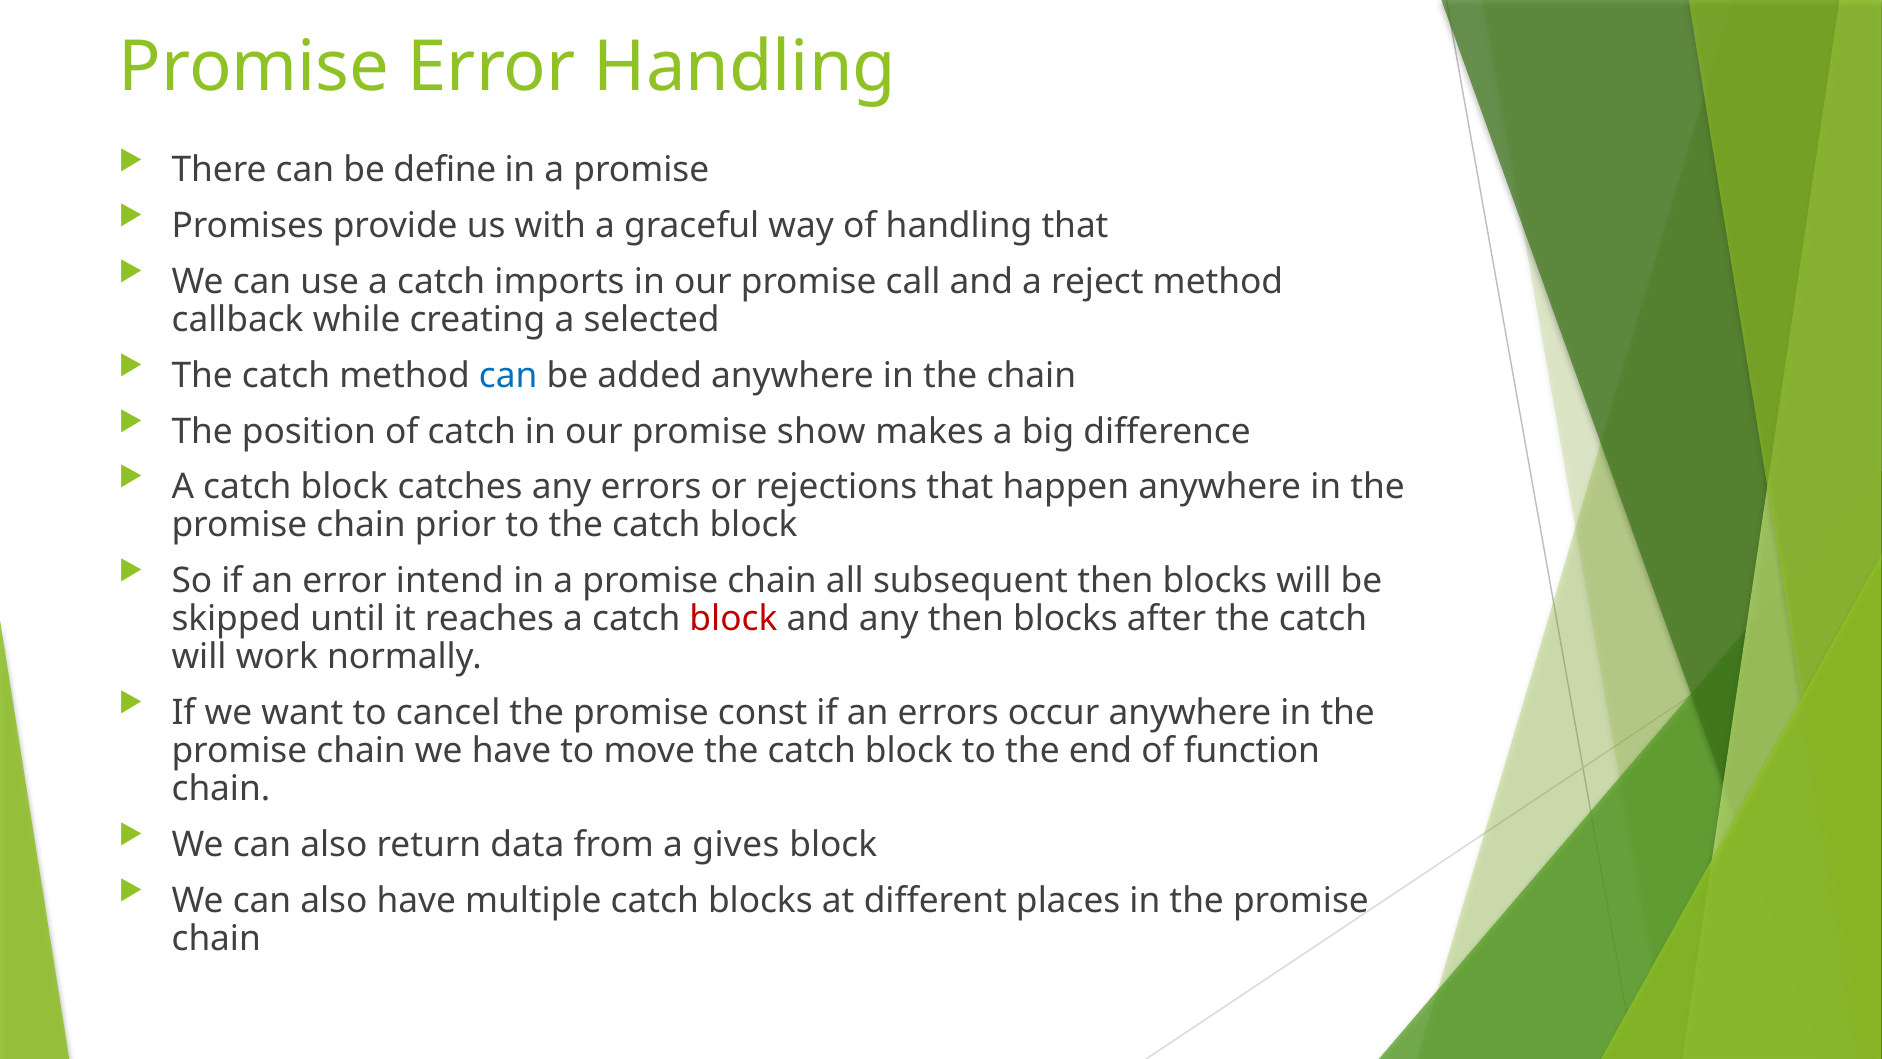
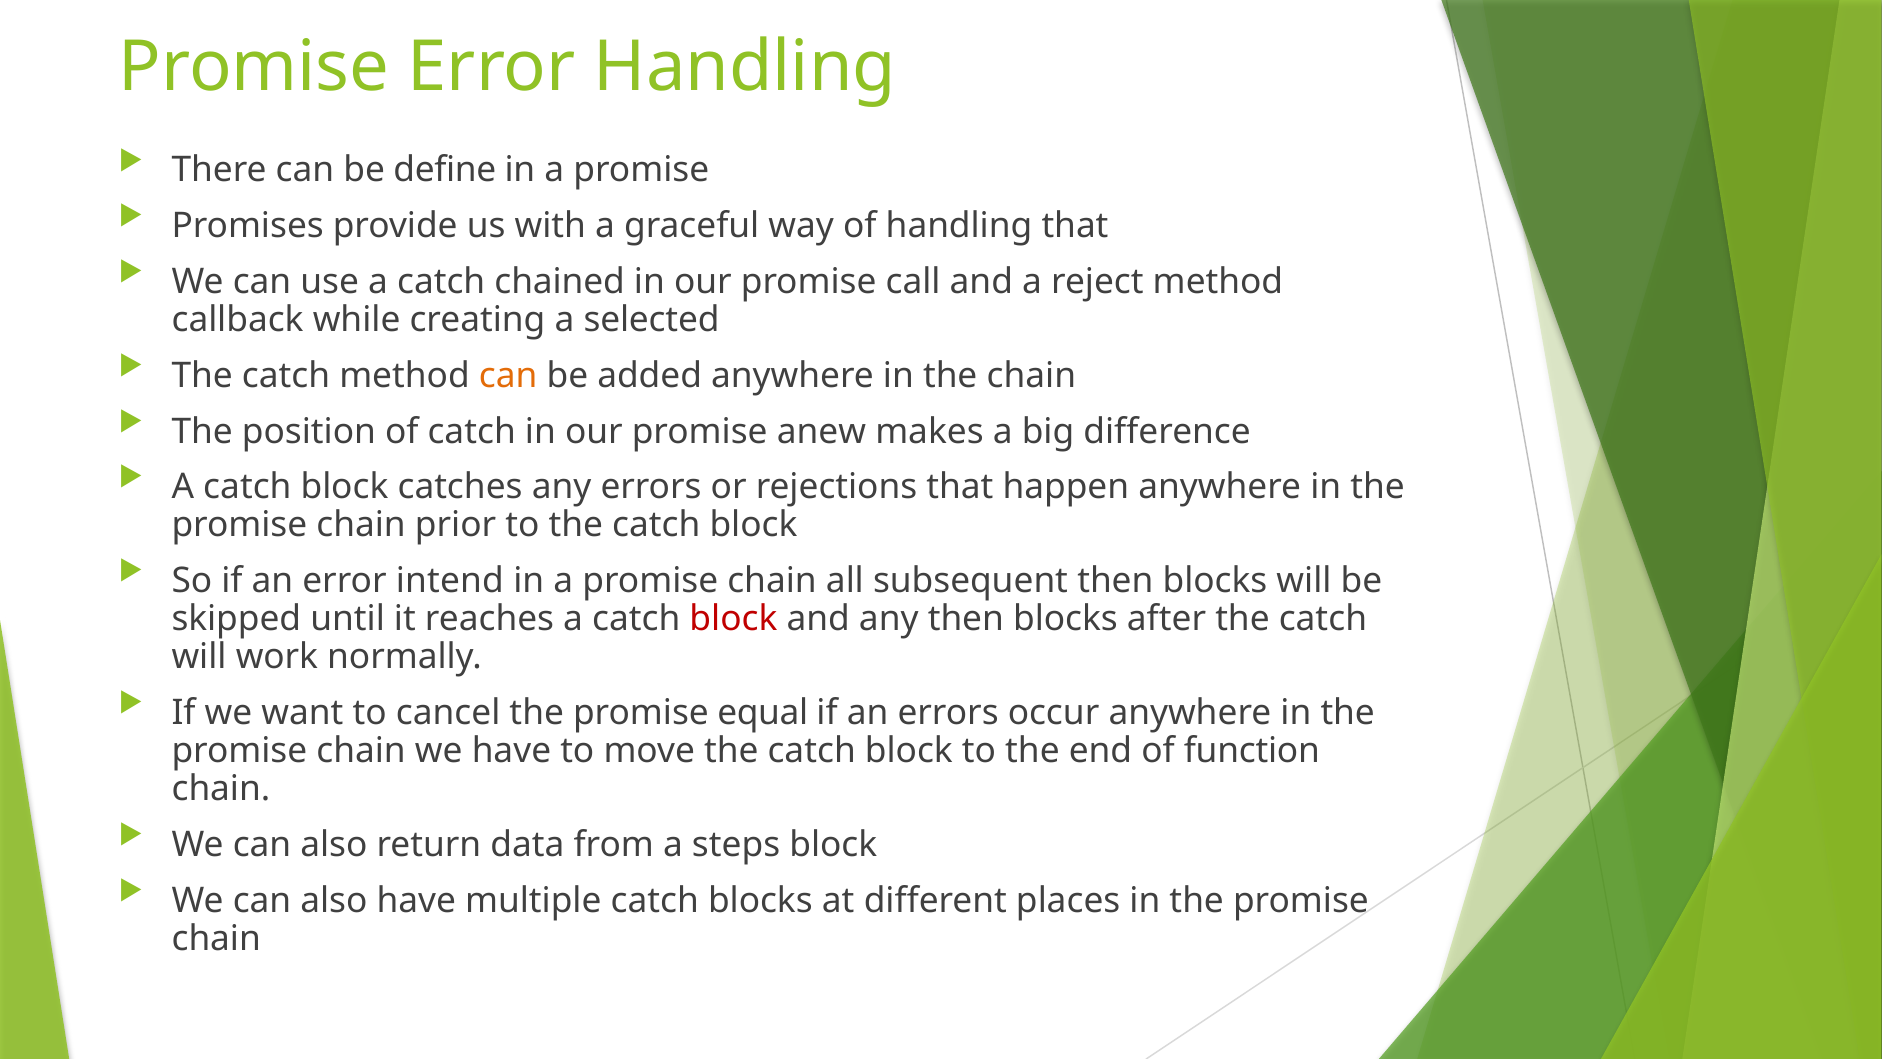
imports: imports -> chained (560, 282)
can colour: blue -> orange (508, 375)
show: show -> anew (821, 431)
const: const -> equal (763, 713)
gives: gives -> steps (736, 845)
